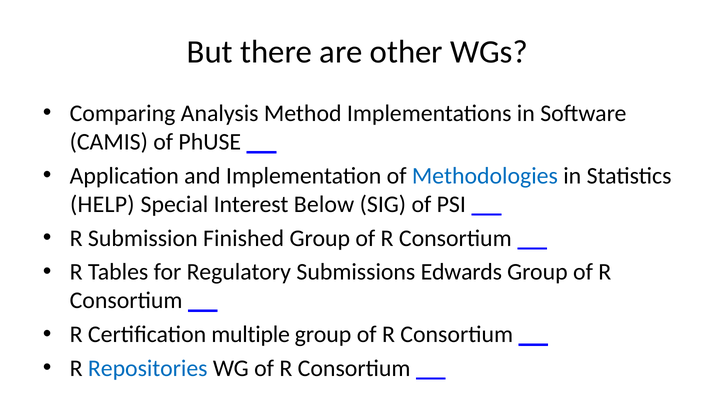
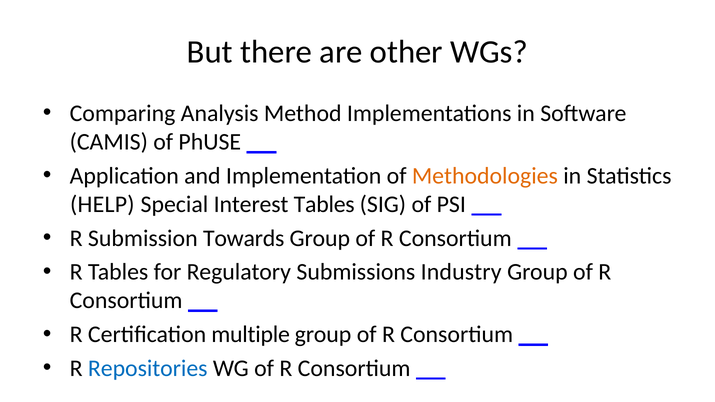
Methodologies colour: blue -> orange (485, 176)
Interest Below: Below -> Tables (324, 204)
Finished: Finished -> Towards (244, 238)
Edwards: Edwards -> Industry (461, 272)
